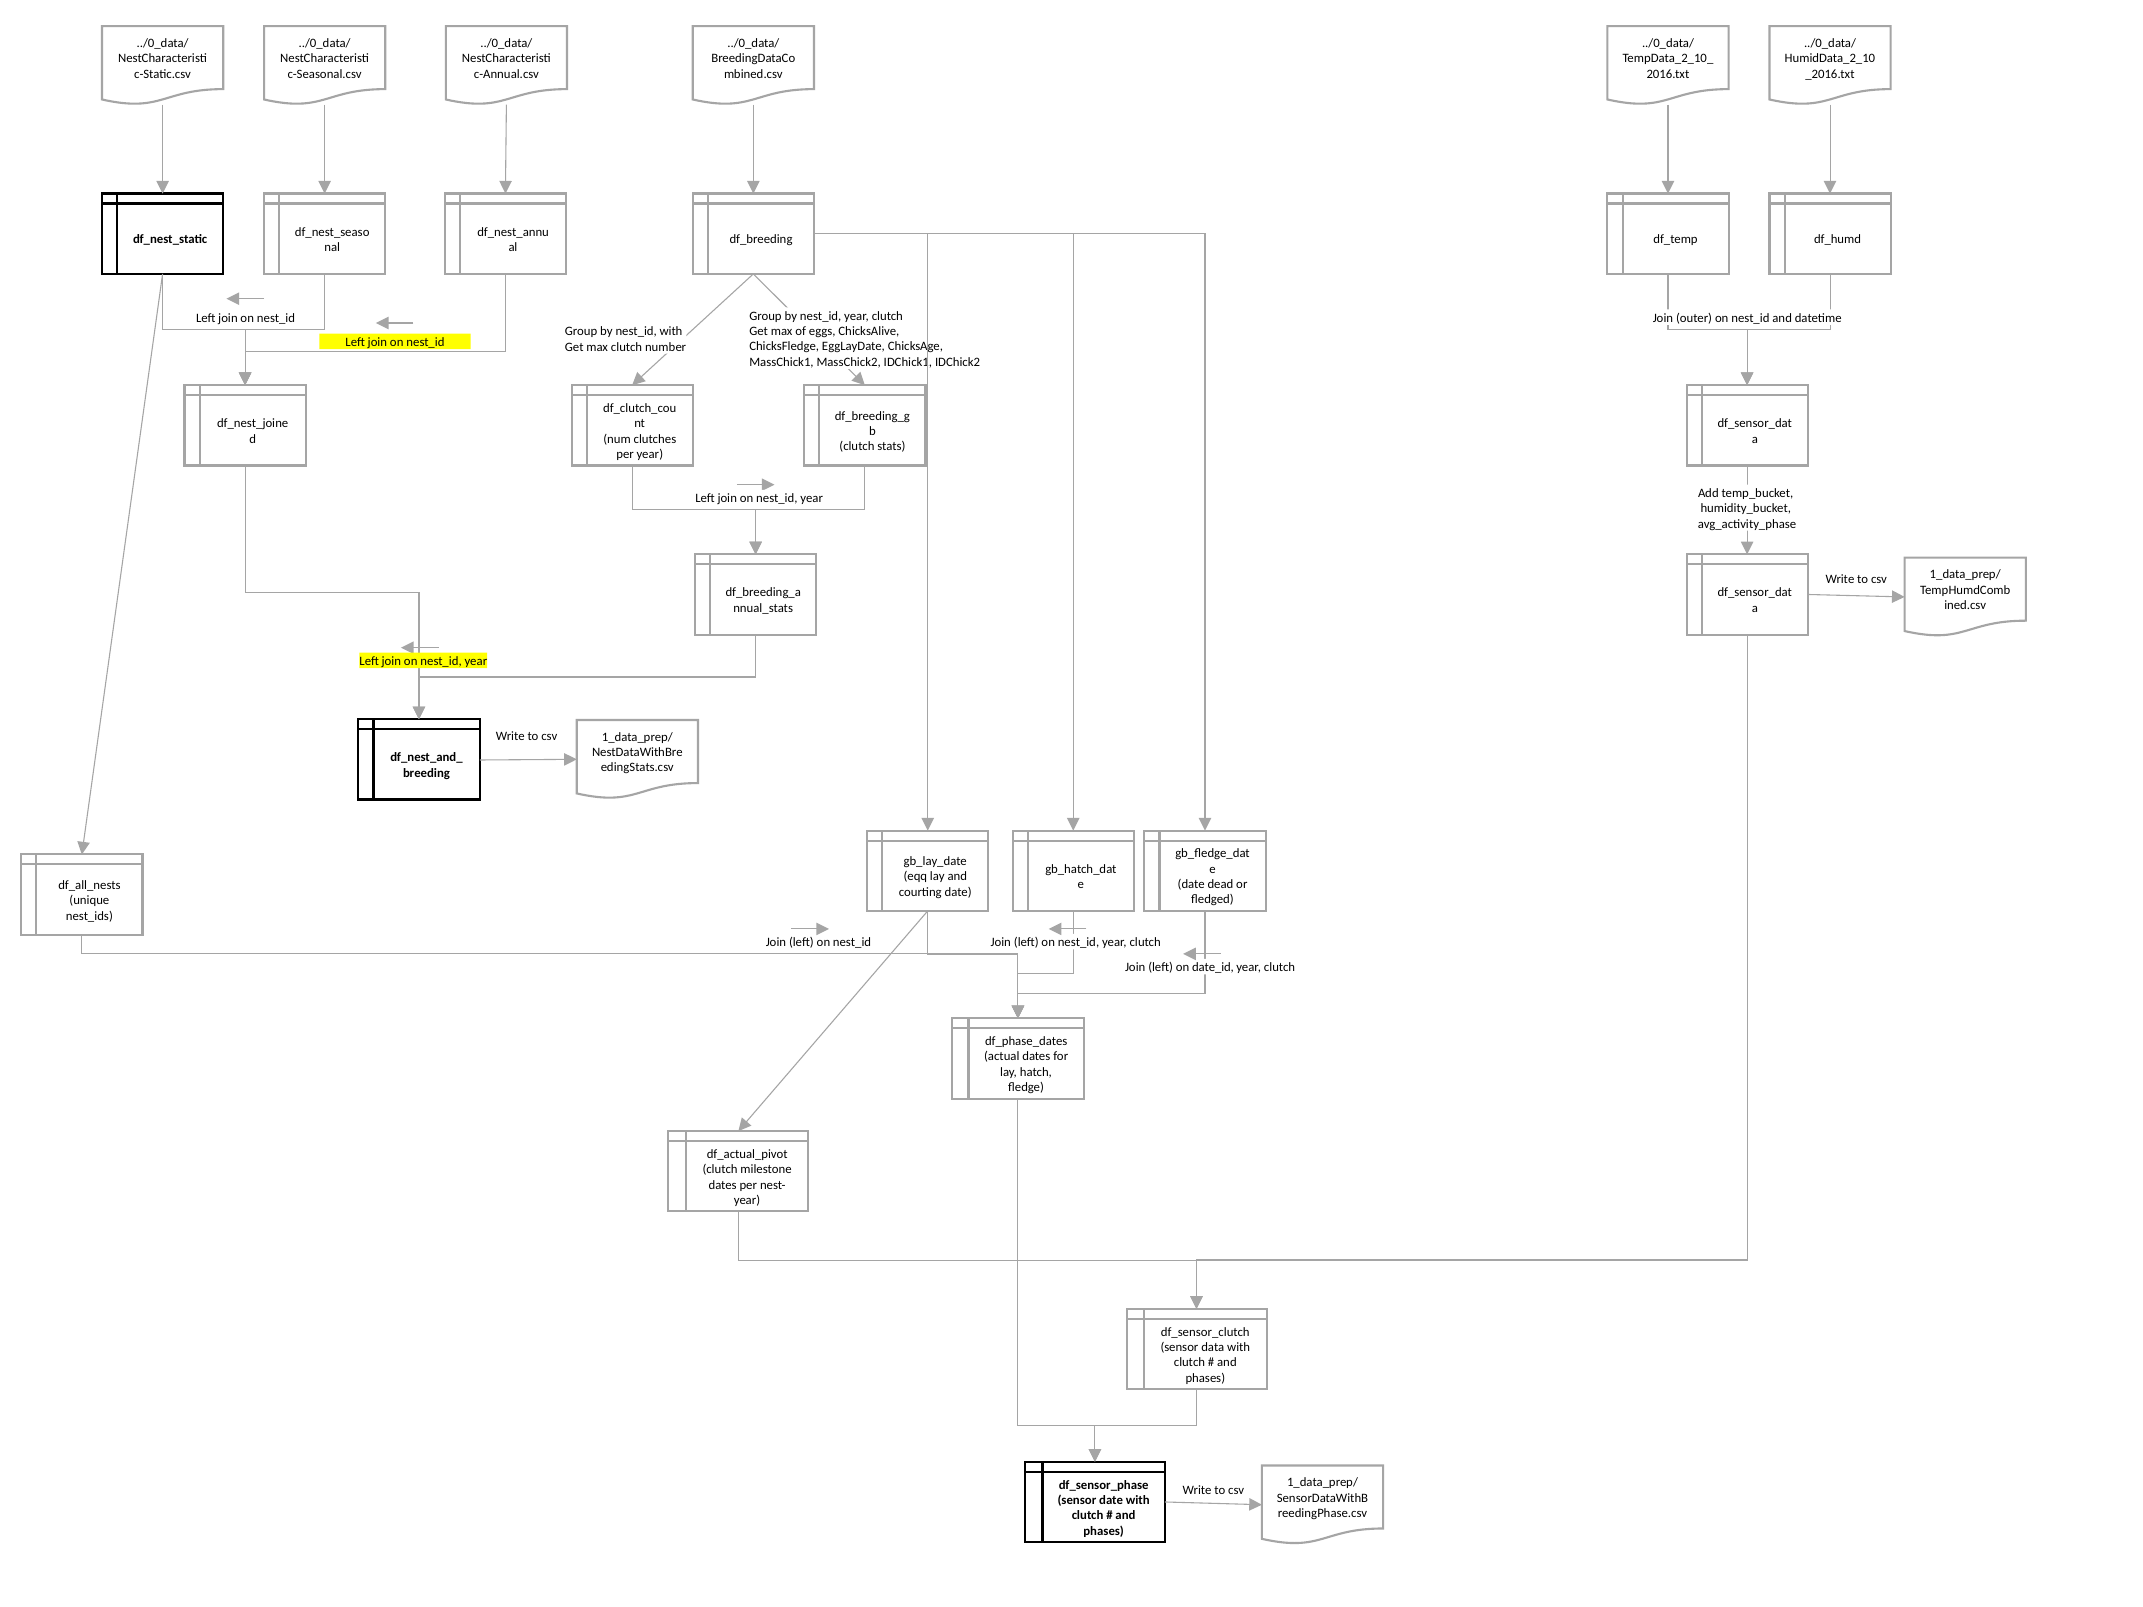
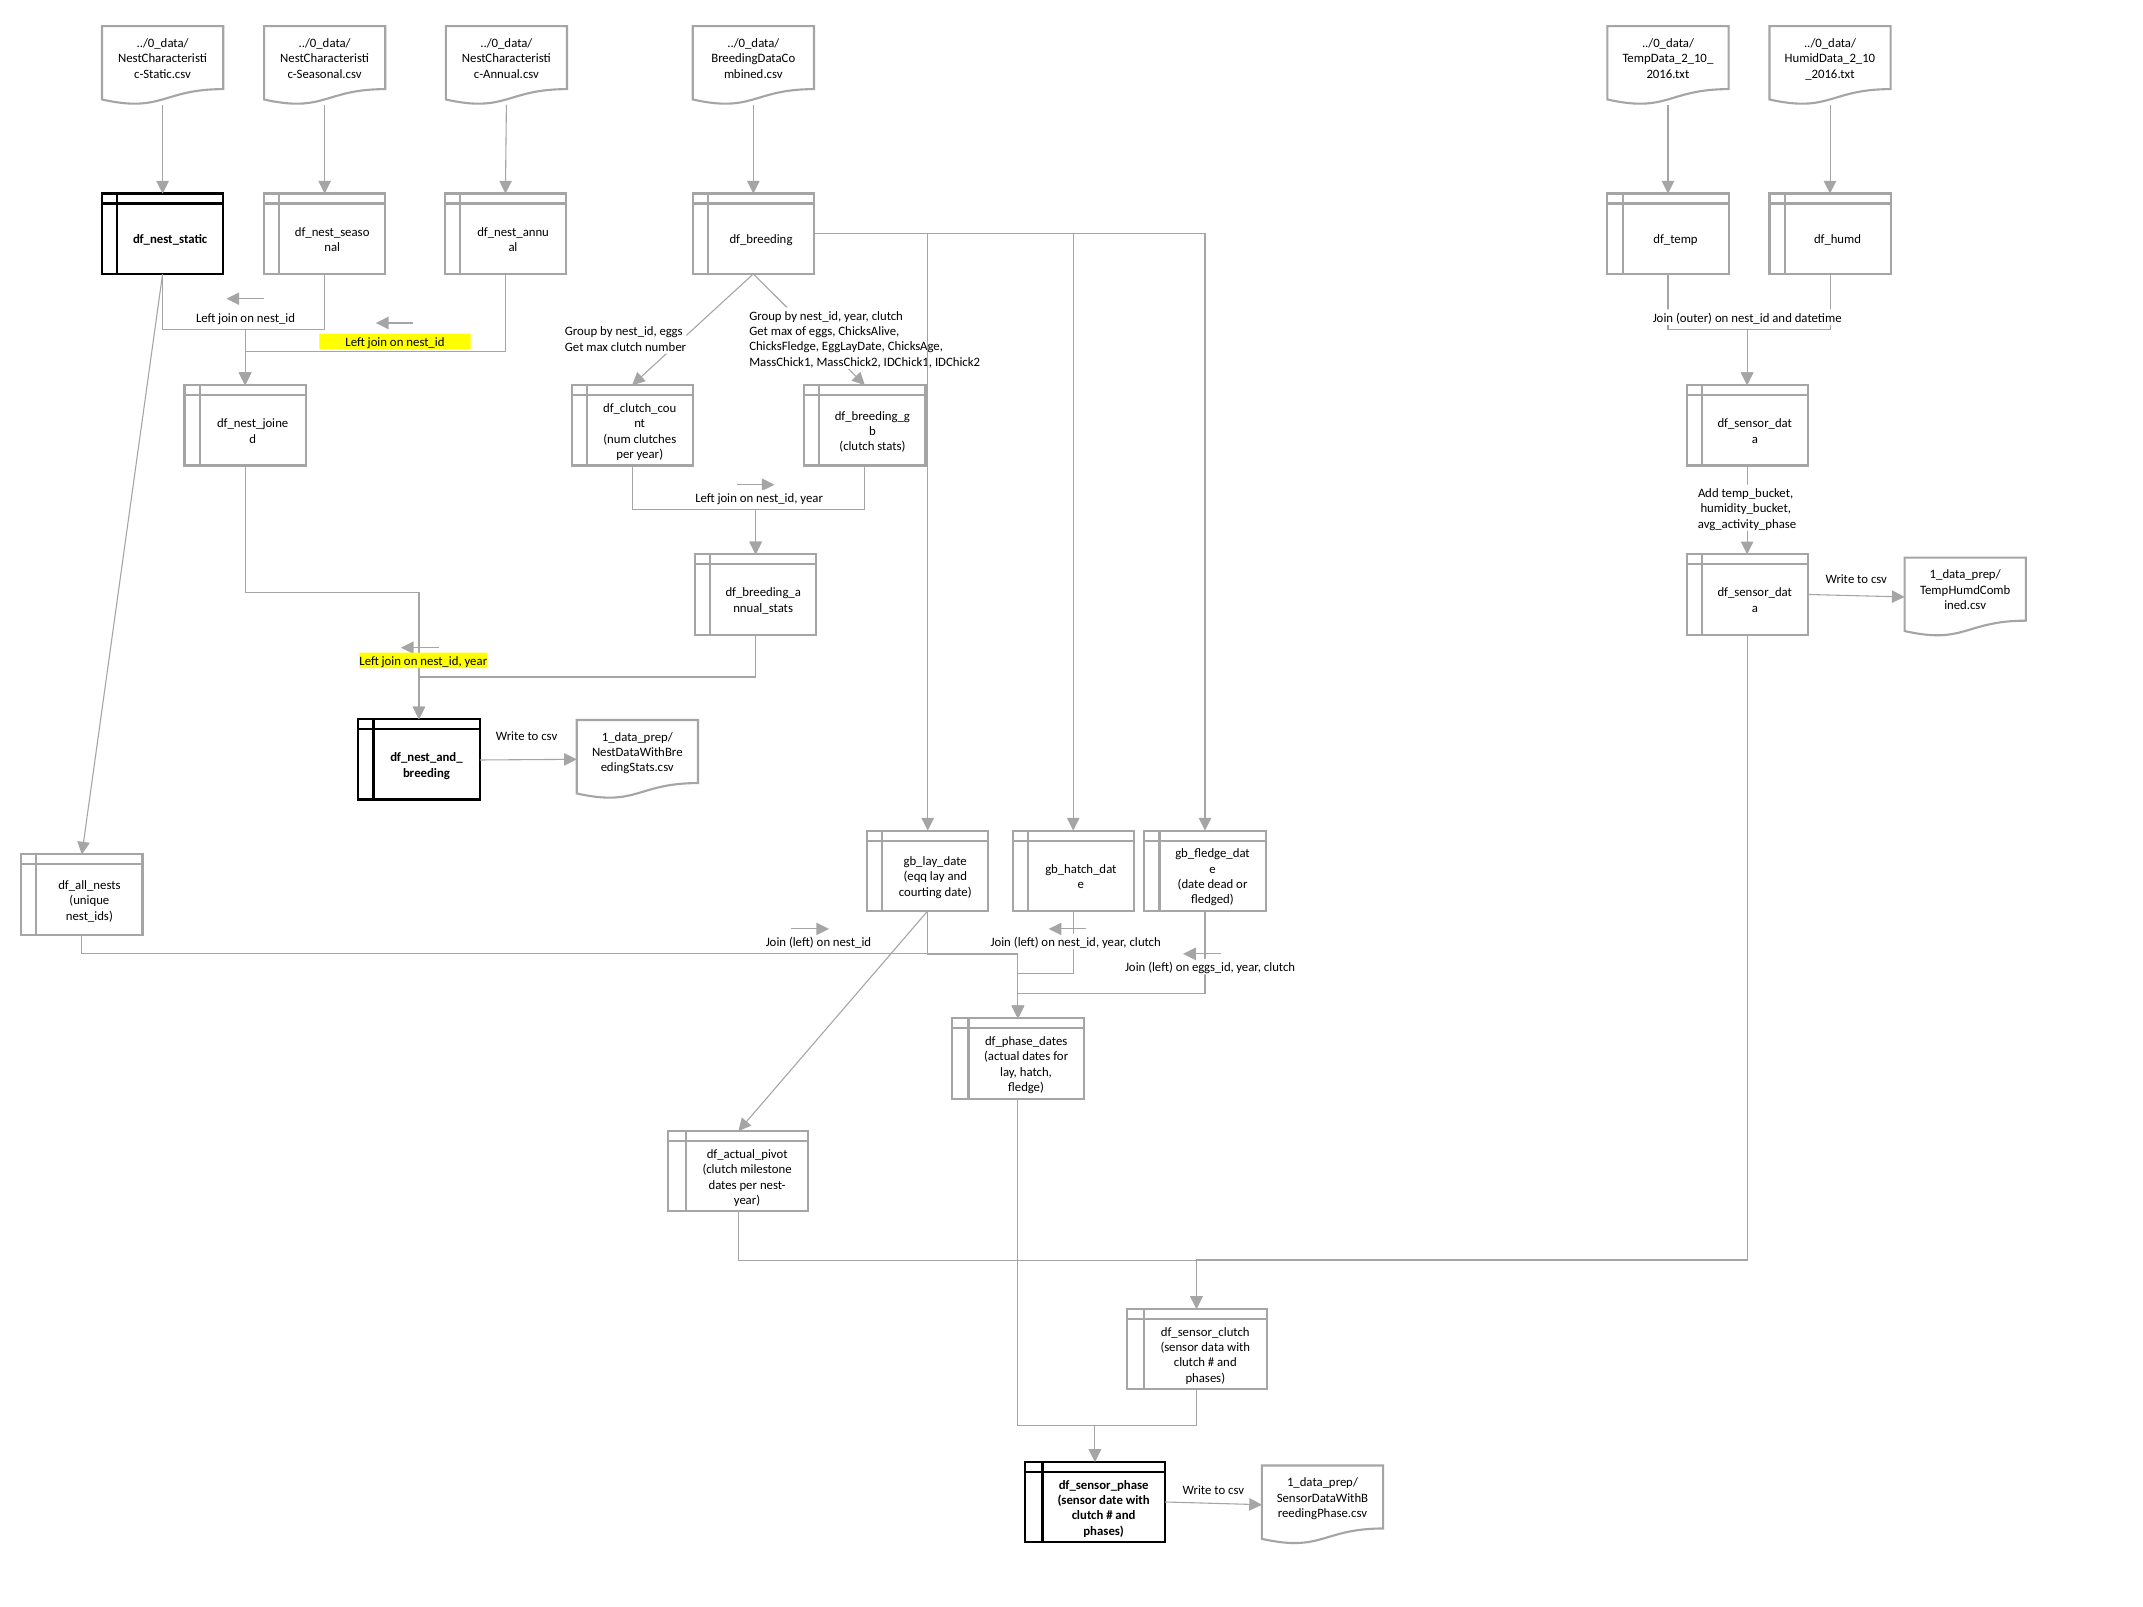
nest_id with: with -> eggs (671, 332)
date_id: date_id -> eggs_id (1213, 968)
